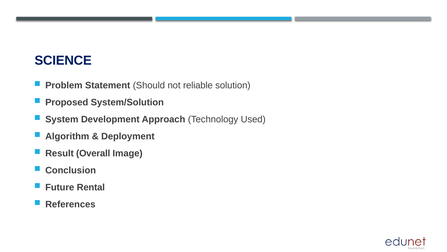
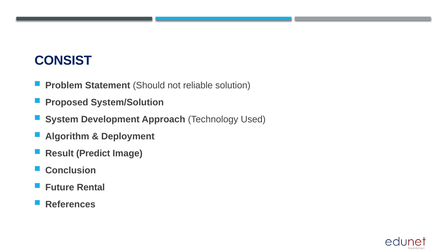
SCIENCE: SCIENCE -> CONSIST (63, 60)
Overall: Overall -> Predict (93, 153)
